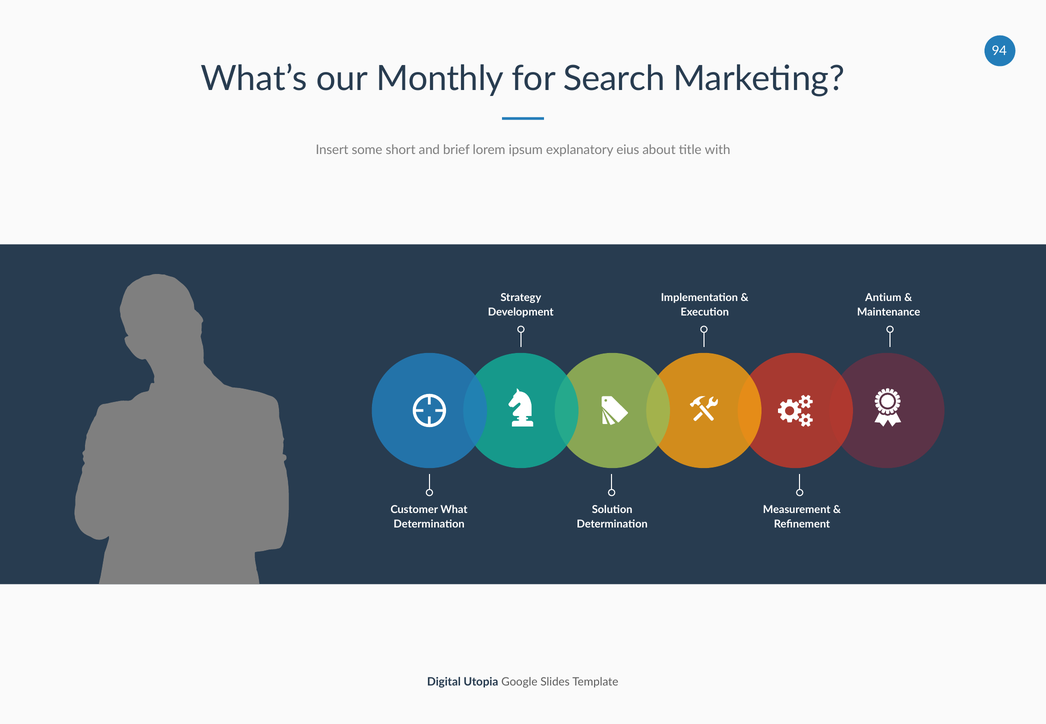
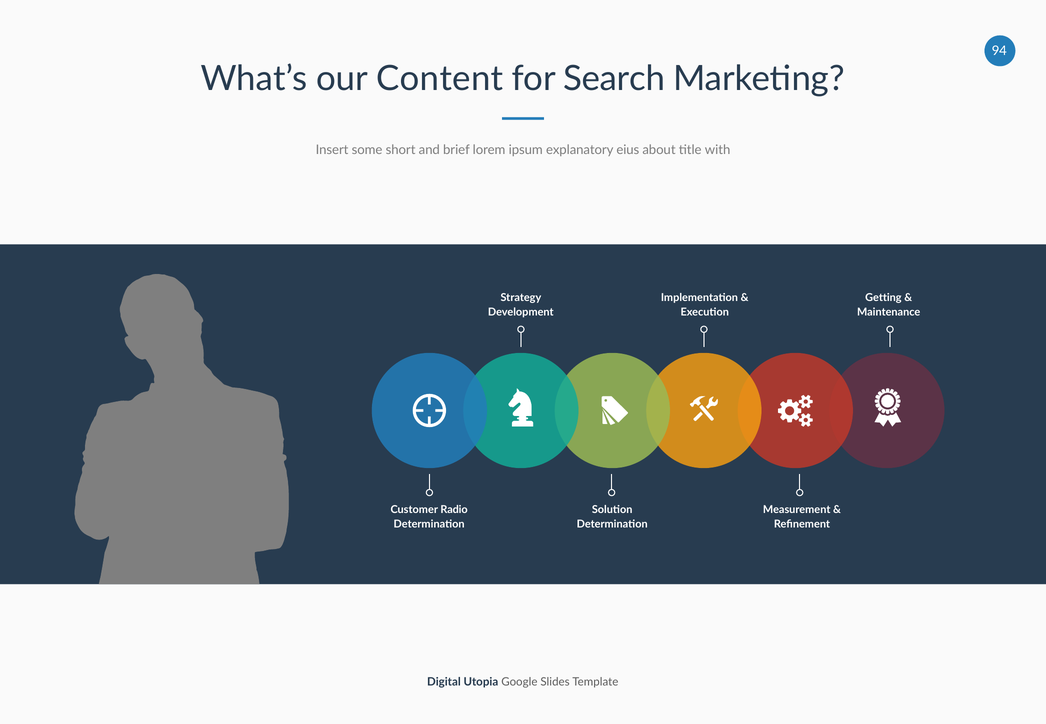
Monthly: Monthly -> Content (440, 79)
Antium: Antium -> Getting (883, 298)
What: What -> Radio (454, 510)
